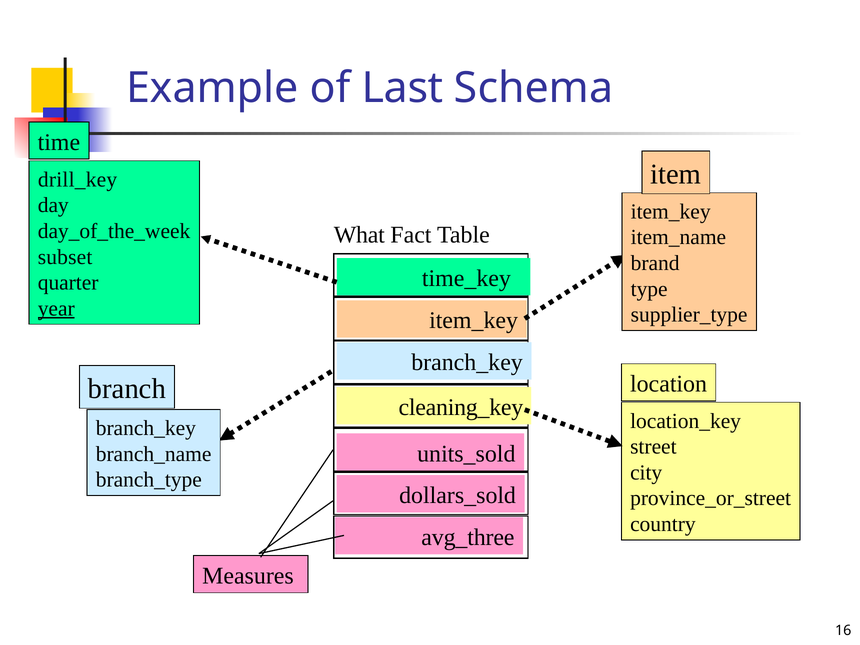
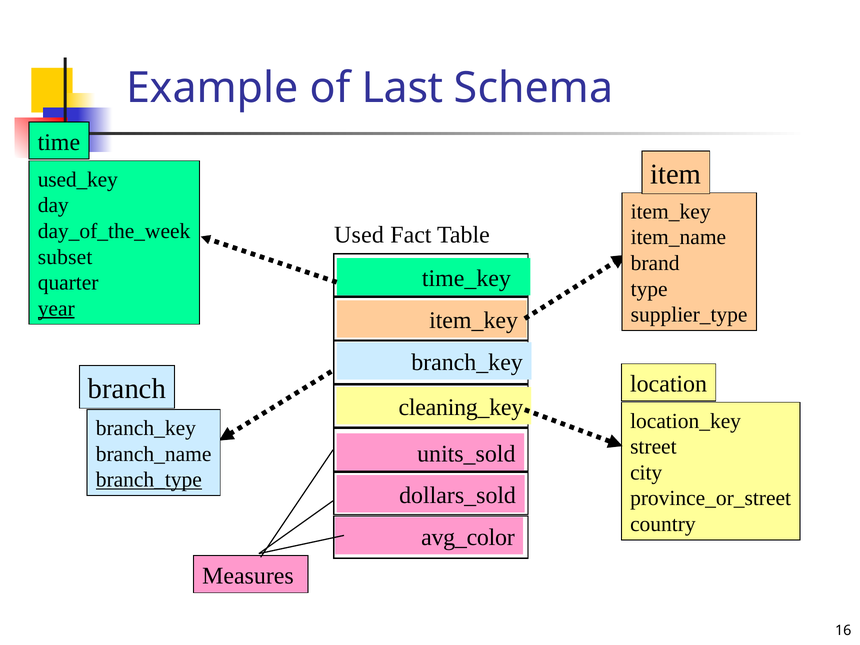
drill_key: drill_key -> used_key (78, 180)
What: What -> Used (359, 235)
branch_type underline: none -> present (149, 480)
avg_three: avg_three -> avg_color (468, 537)
